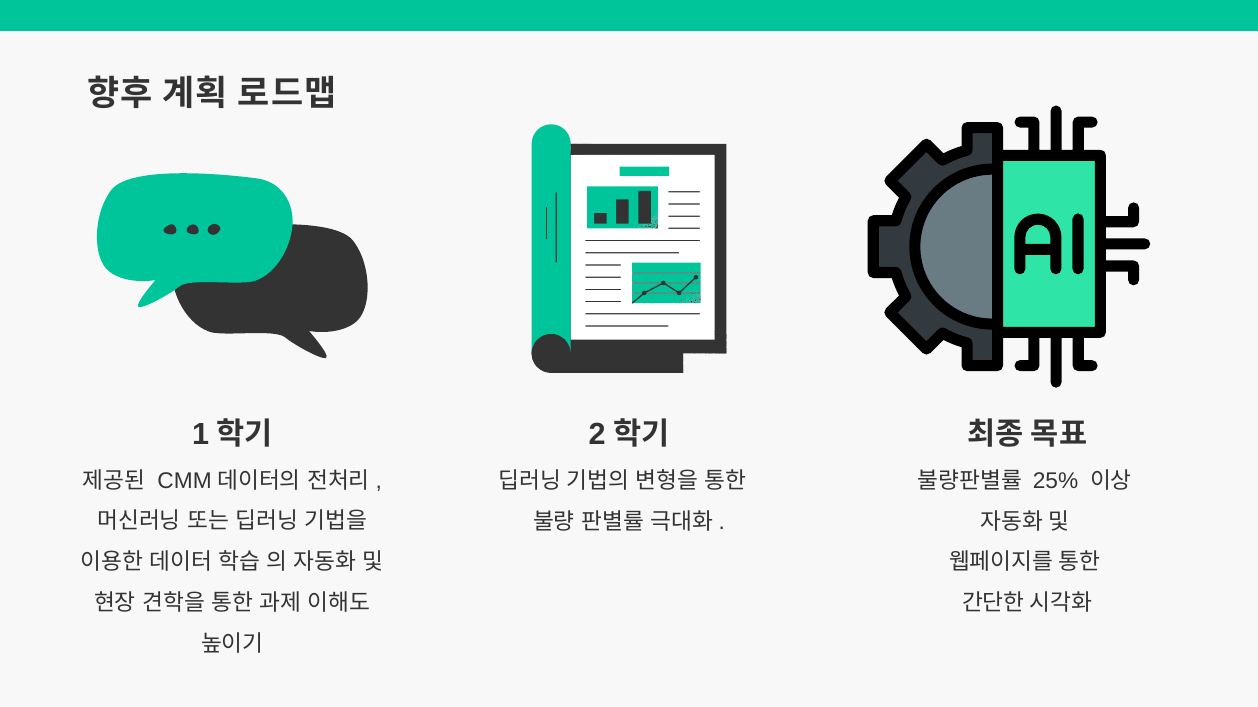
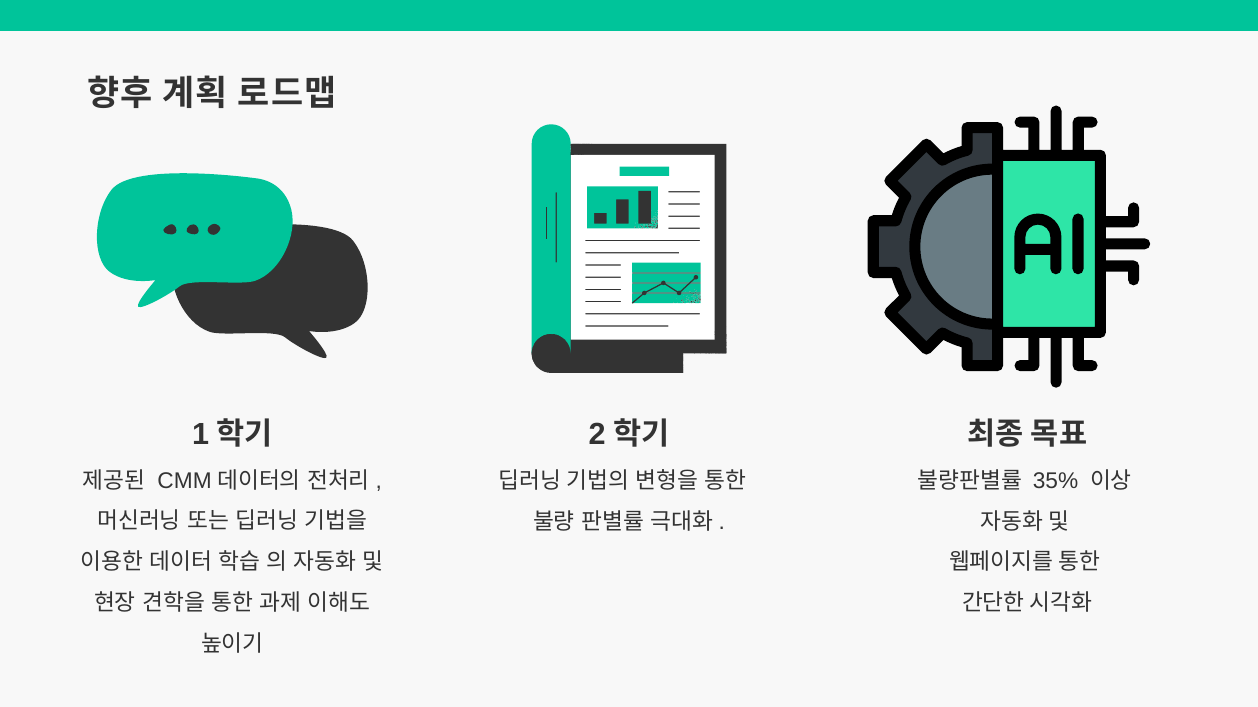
25%: 25% -> 35% (1056, 481)
